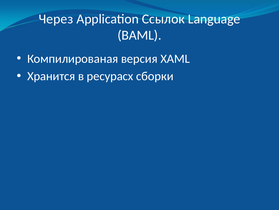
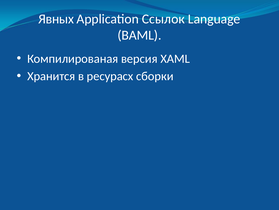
Через: Через -> Явных (56, 19)
